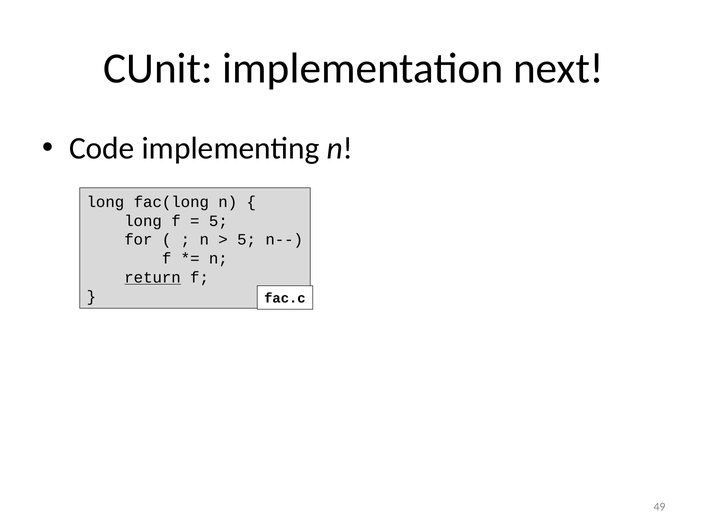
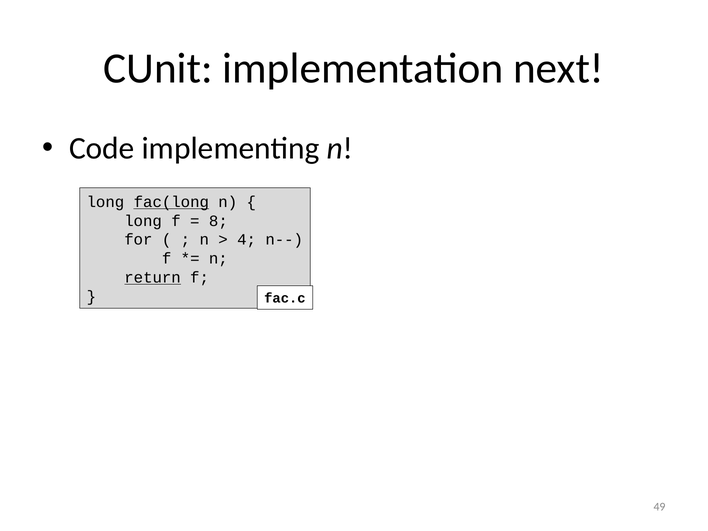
fac(long underline: none -> present (171, 202)
5: 5 -> 8 (218, 221)
5: 5 -> 4 (247, 240)
